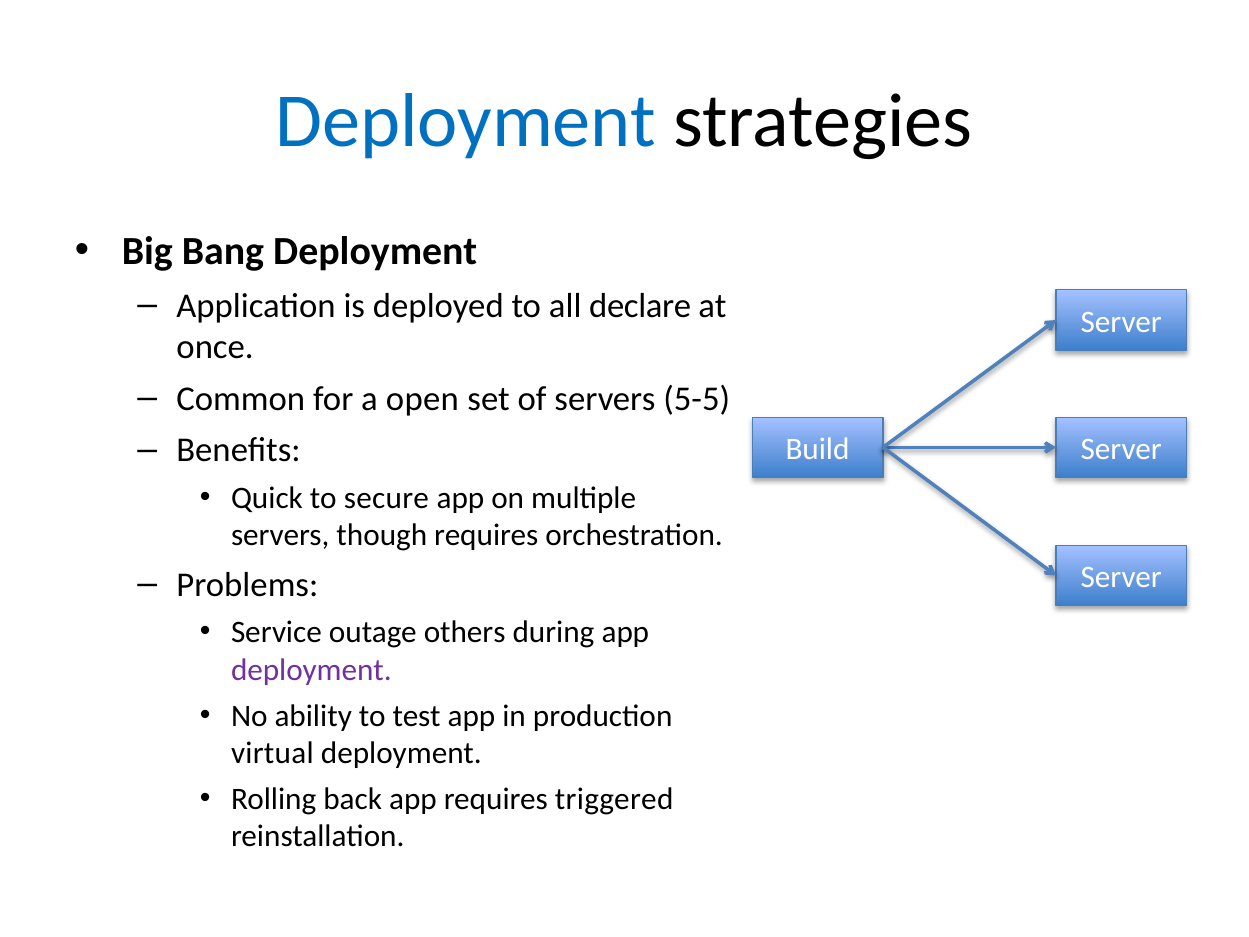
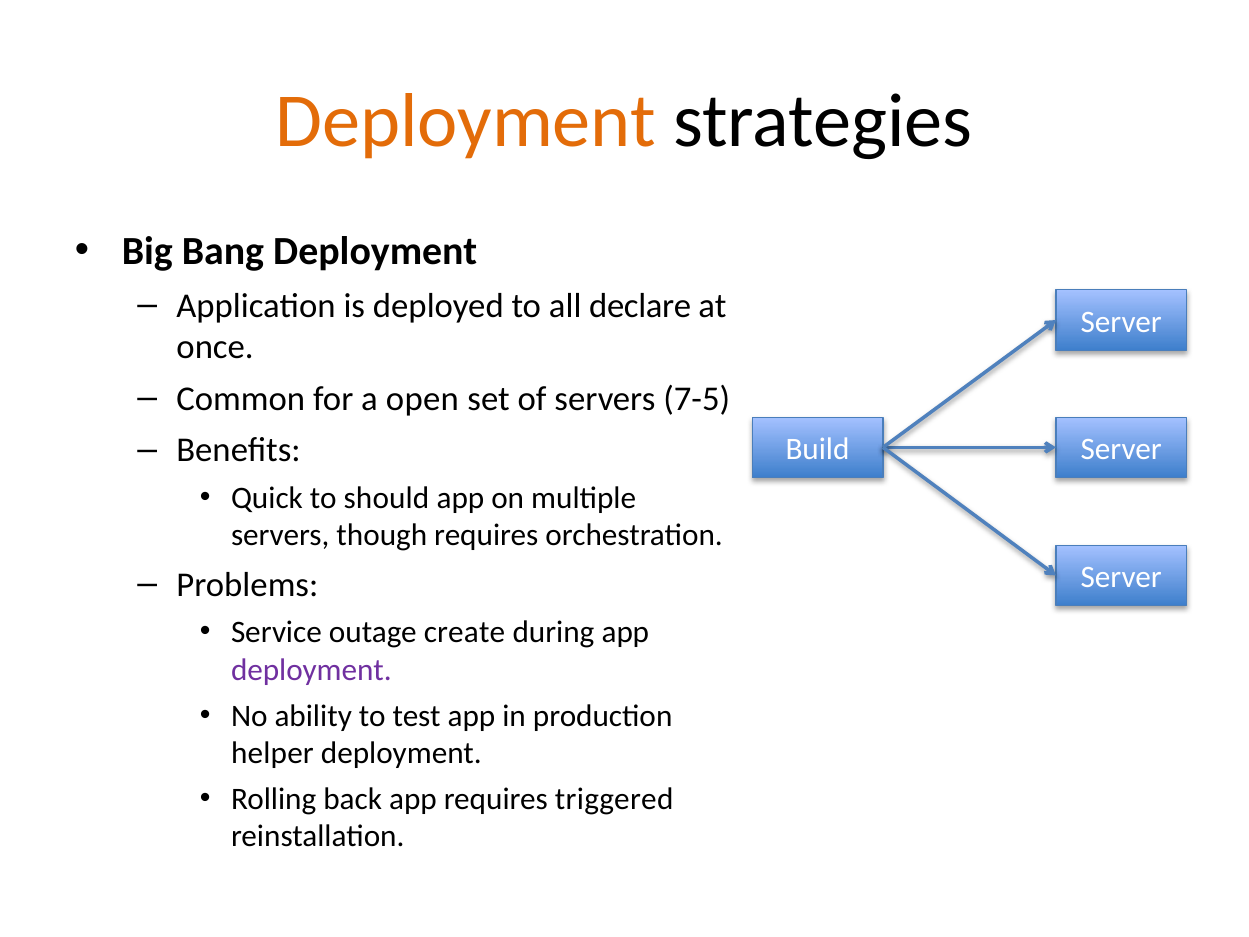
Deployment colour: blue -> orange (466, 121)
5-5: 5-5 -> 7-5 (697, 399)
secure: secure -> should (386, 498)
others: others -> create (465, 632)
virtual: virtual -> helper (272, 753)
